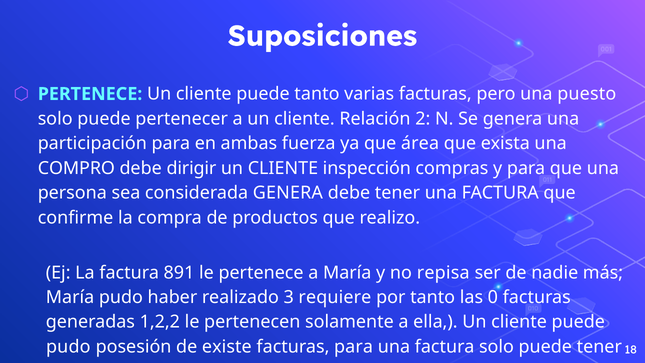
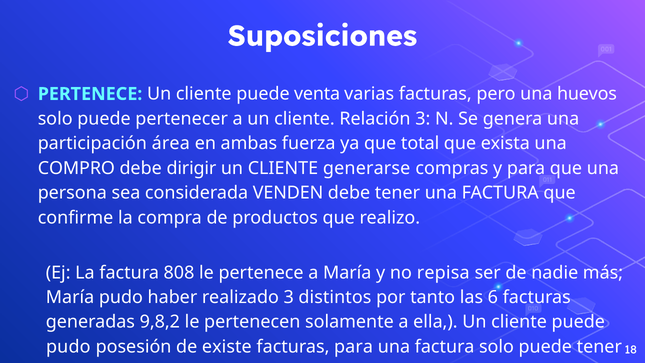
puede tanto: tanto -> venta (317, 94)
puesto: puesto -> huevos (587, 94)
Relación 2: 2 -> 3 (423, 119)
participación para: para -> área (171, 143)
área: área -> total (420, 143)
inspección: inspección -> generarse (367, 168)
considerada GENERA: GENERA -> VENDEN (288, 193)
891: 891 -> 808 (179, 272)
requiere: requiere -> distintos (335, 297)
0: 0 -> 6 (493, 297)
1,2,2: 1,2,2 -> 9,8,2 (160, 322)
